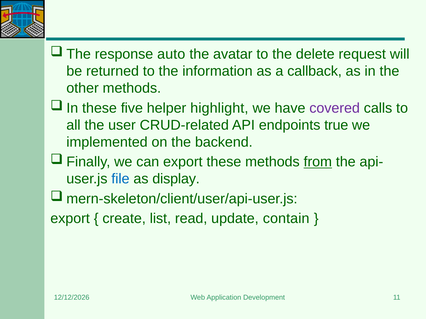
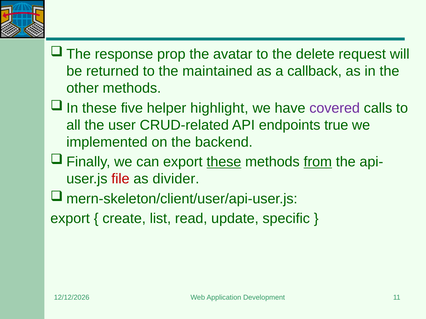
auto: auto -> prop (171, 54)
information: information -> maintained (217, 71)
these underline: none -> present (224, 162)
file colour: blue -> red (120, 179)
display: display -> divider (176, 179)
contain: contain -> specific (286, 219)
